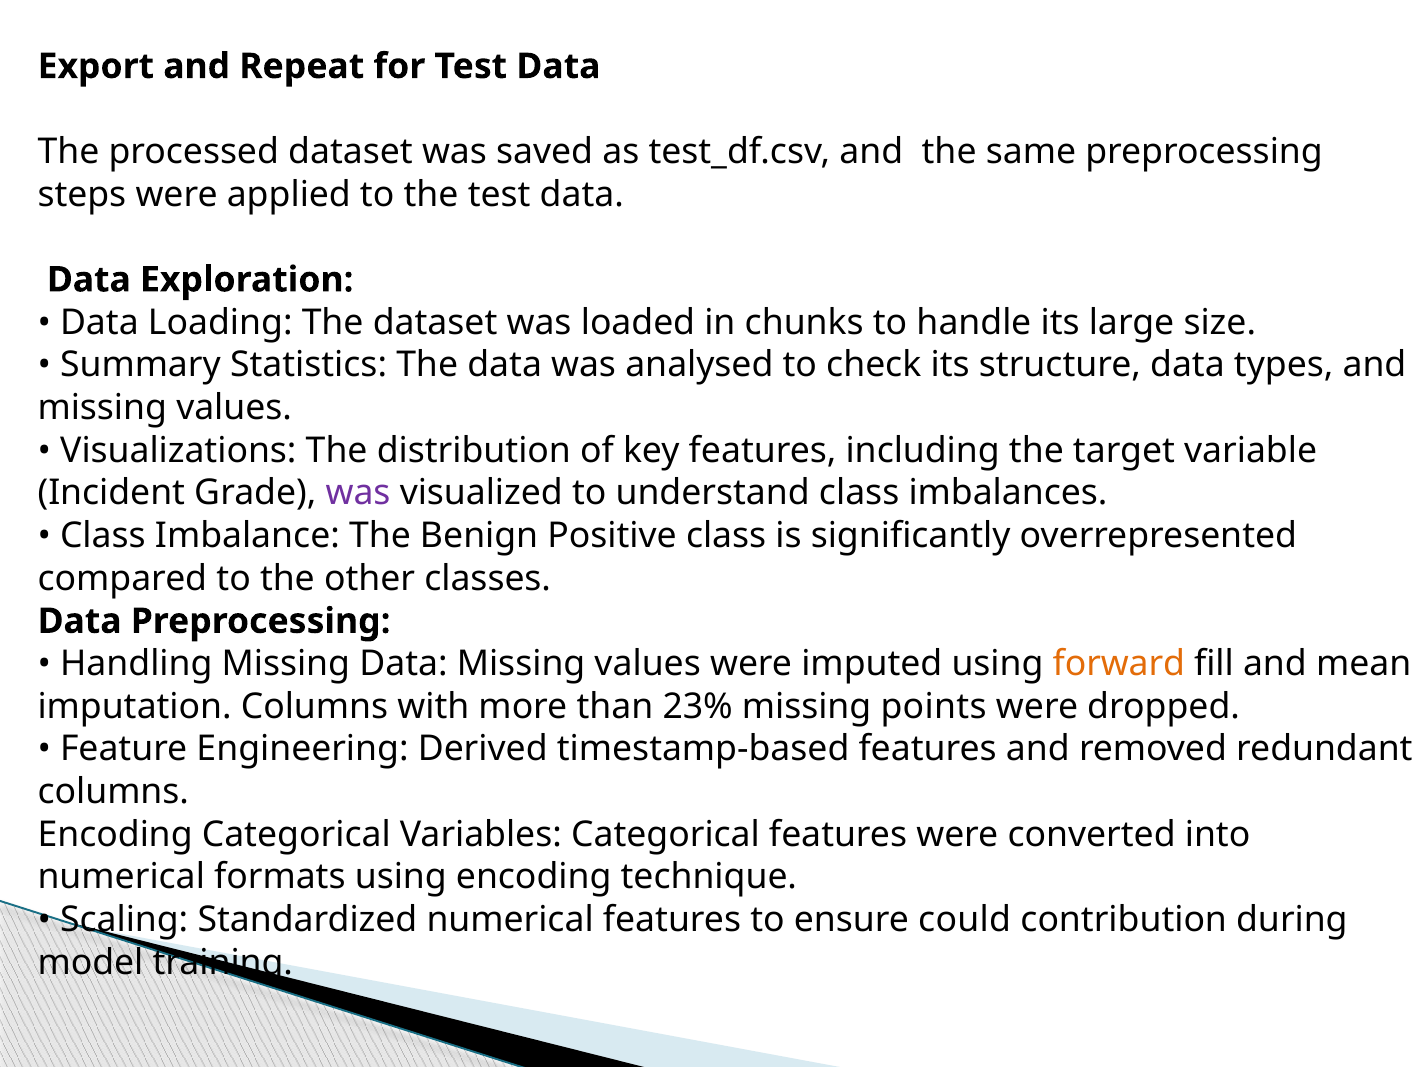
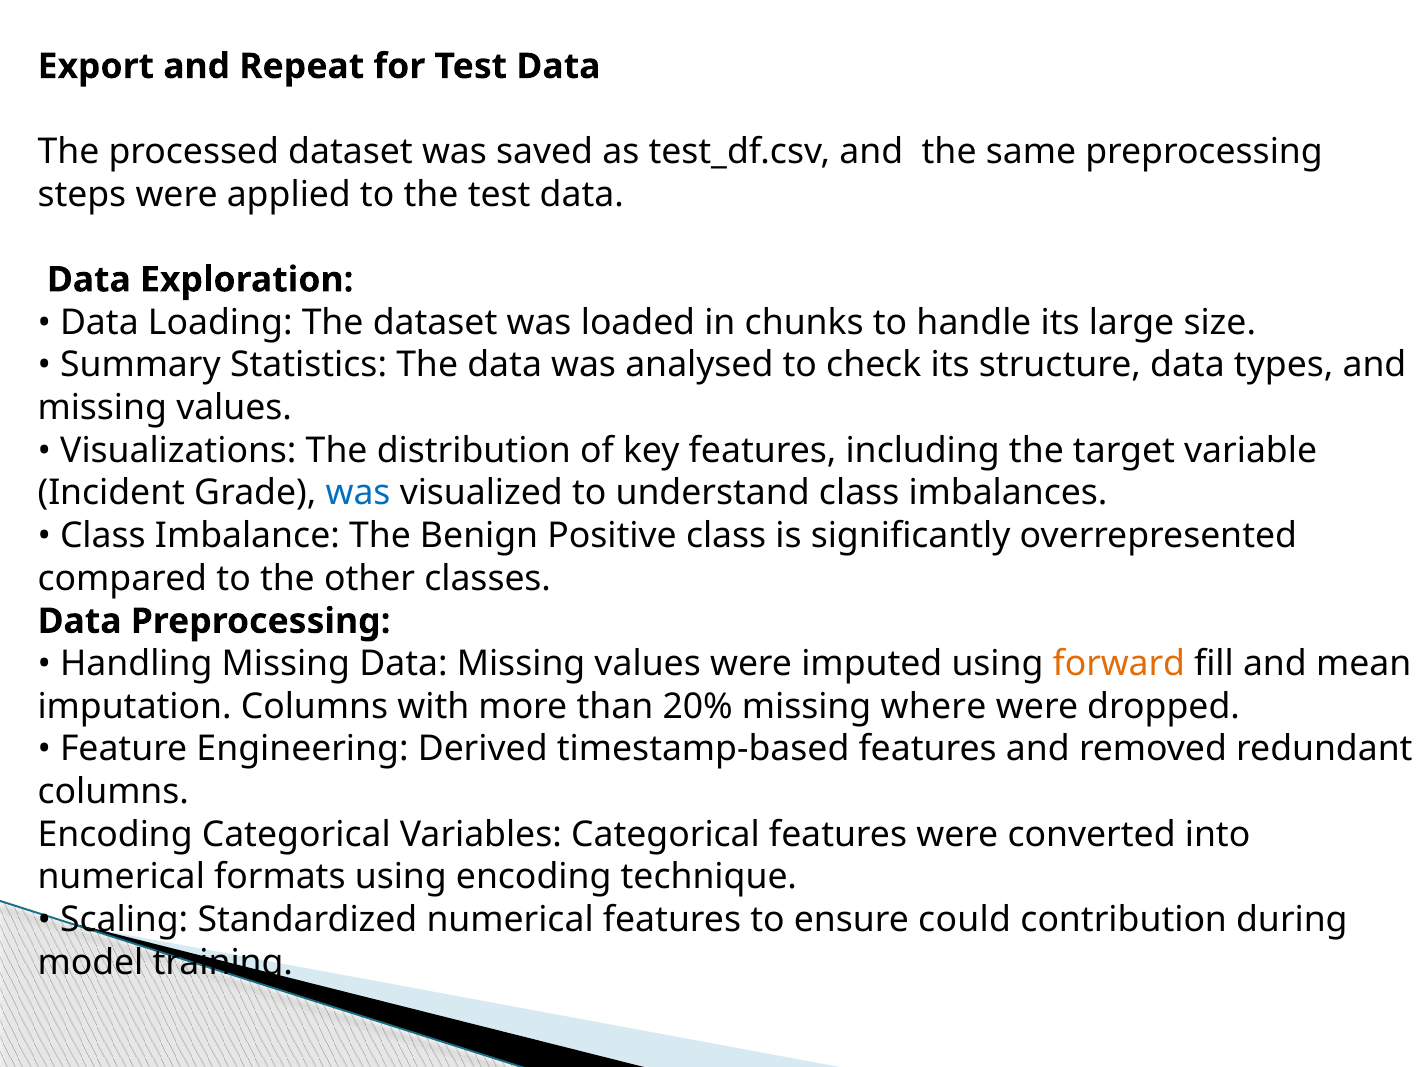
was colour: purple -> blue (358, 493)
23%: 23% -> 20% (698, 707)
points: points -> where (934, 707)
